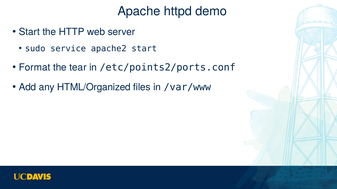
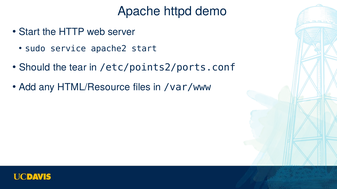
Format: Format -> Should (35, 68)
HTML/Organized: HTML/Organized -> HTML/Resource (94, 87)
